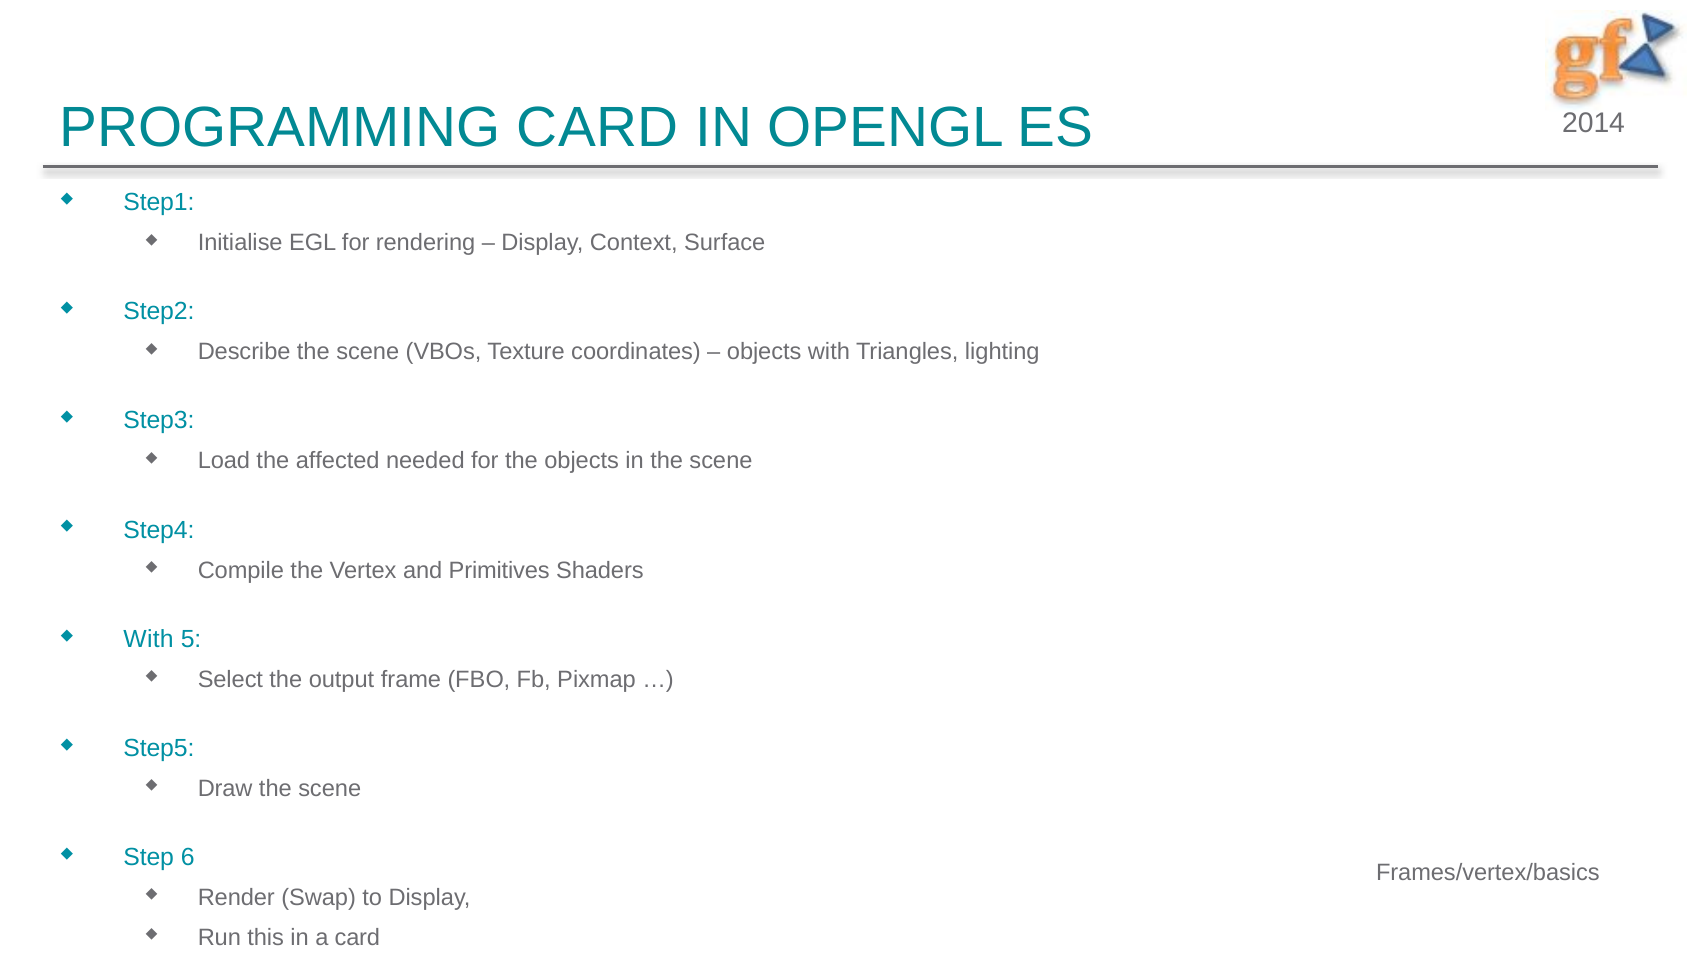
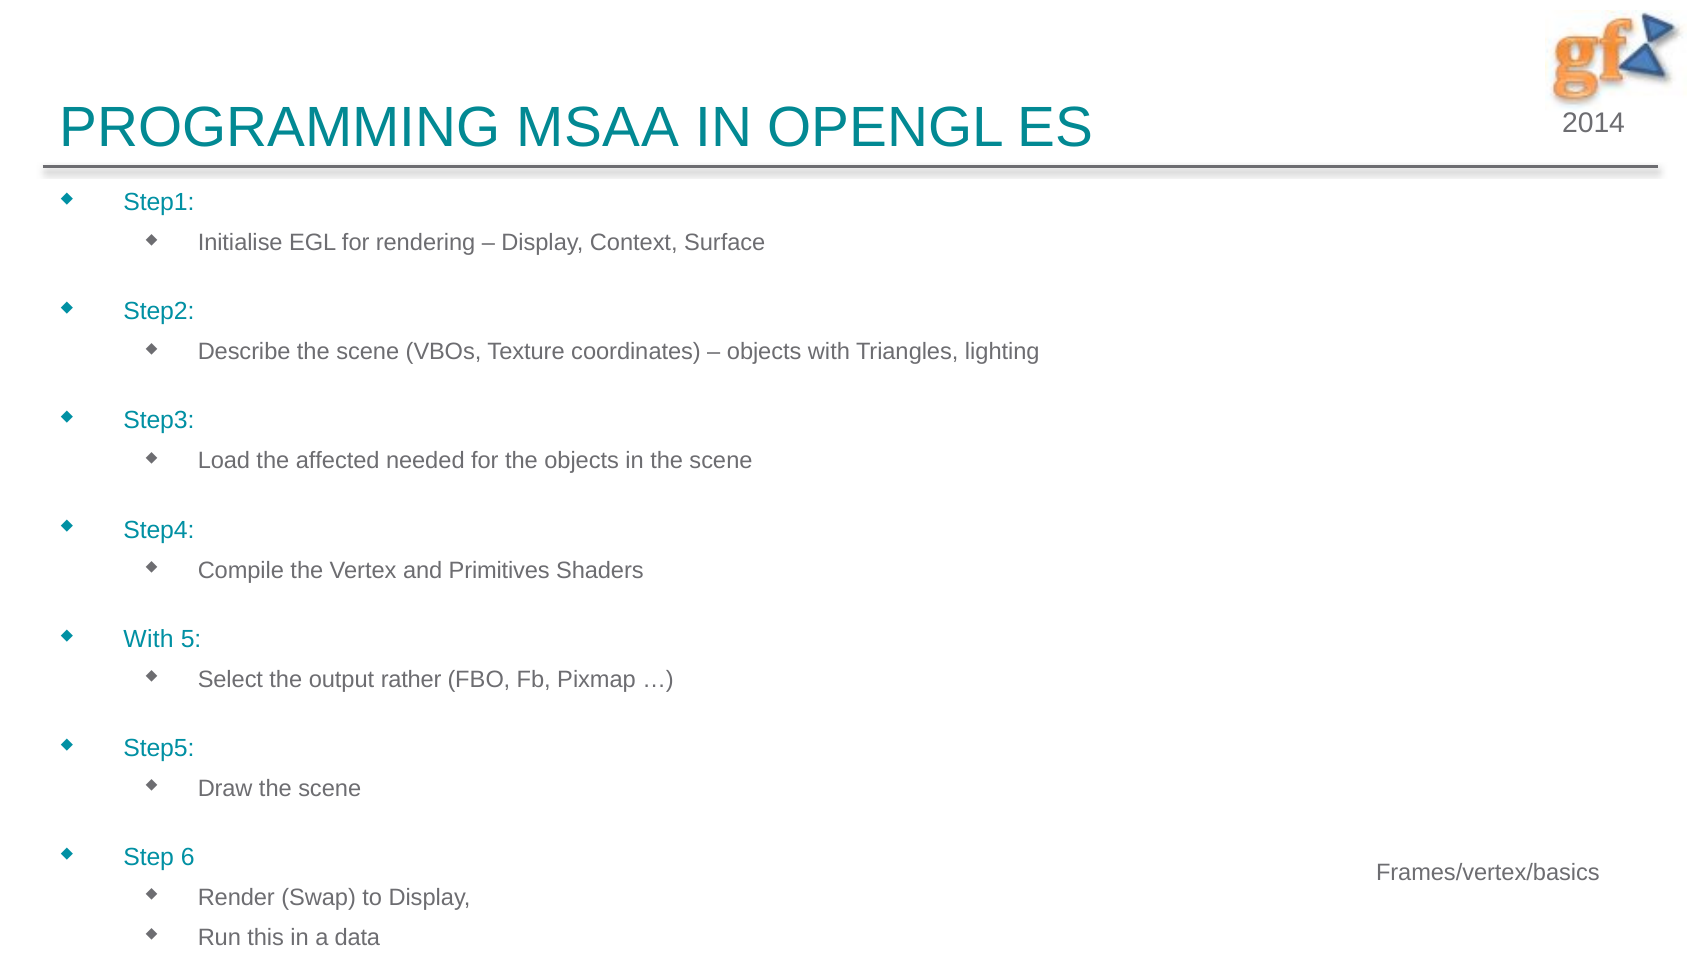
PROGRAMMING CARD: CARD -> MSAA (598, 128)
frame: frame -> rather (411, 679)
a card: card -> data (357, 937)
